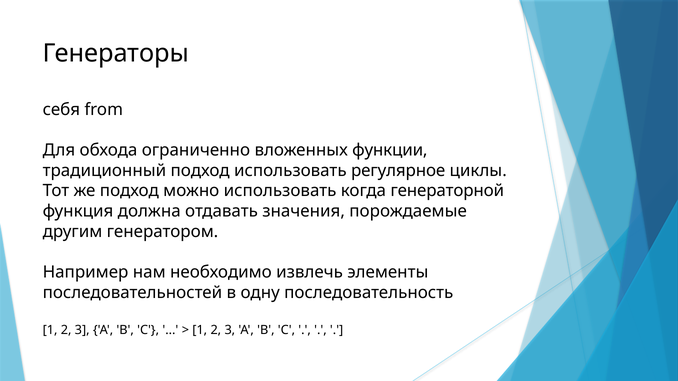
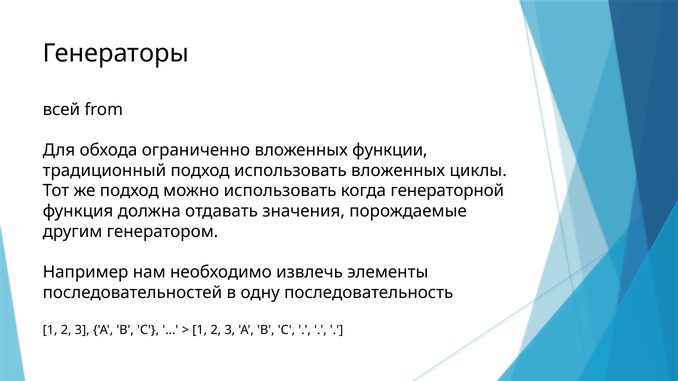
себя: себя -> всей (61, 110)
использовать регулярное: регулярное -> вложенных (398, 171)
